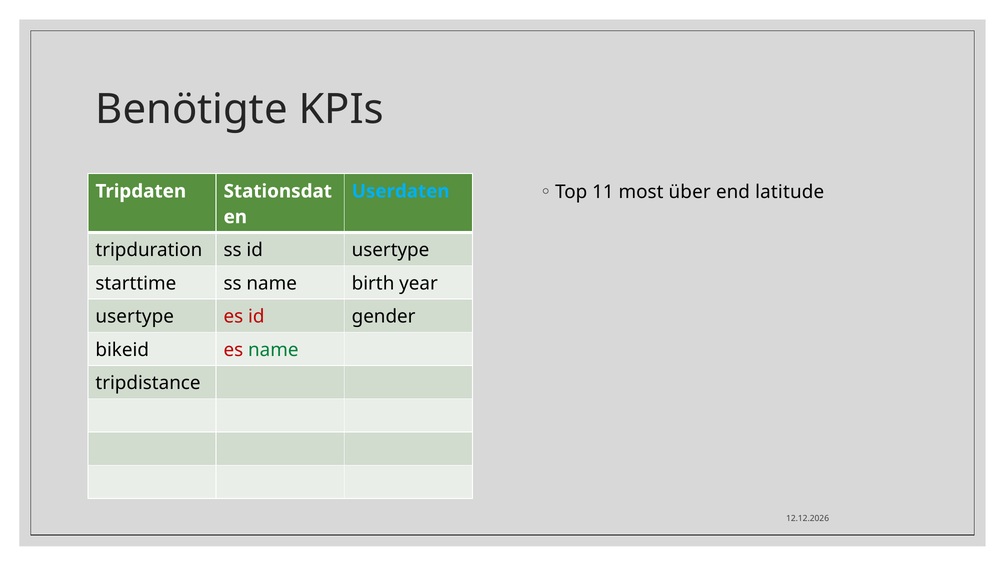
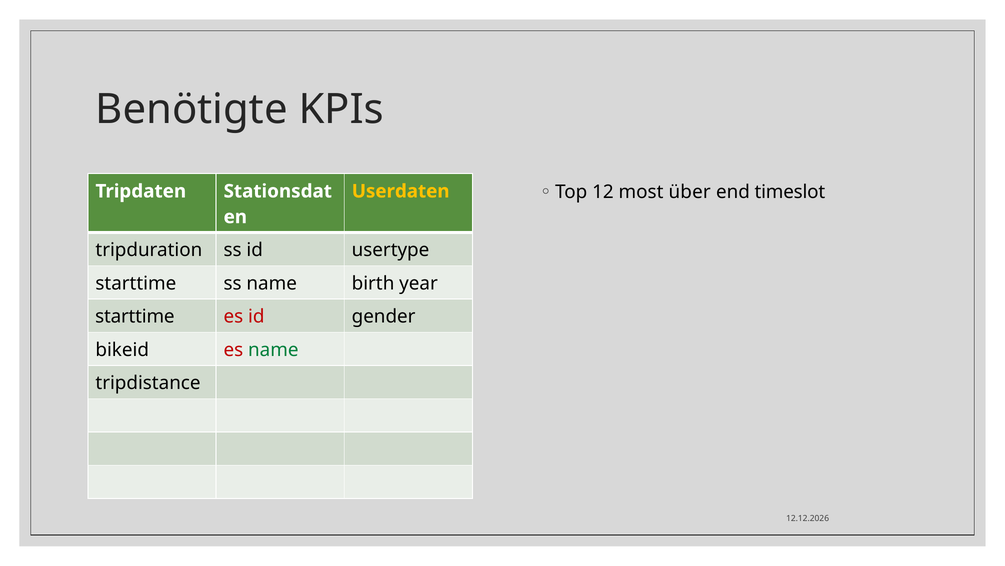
11: 11 -> 12 (603, 192)
latitude: latitude -> timeslot (790, 192)
Userdaten colour: light blue -> yellow (401, 191)
usertype: usertype -> starttime (135, 316)
